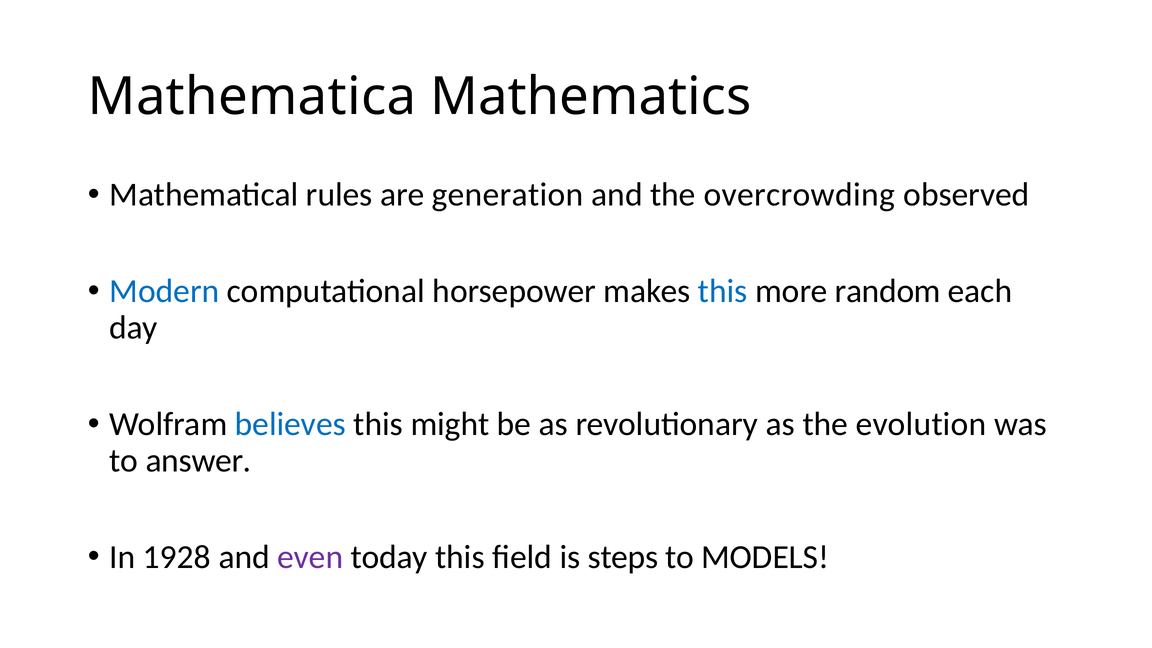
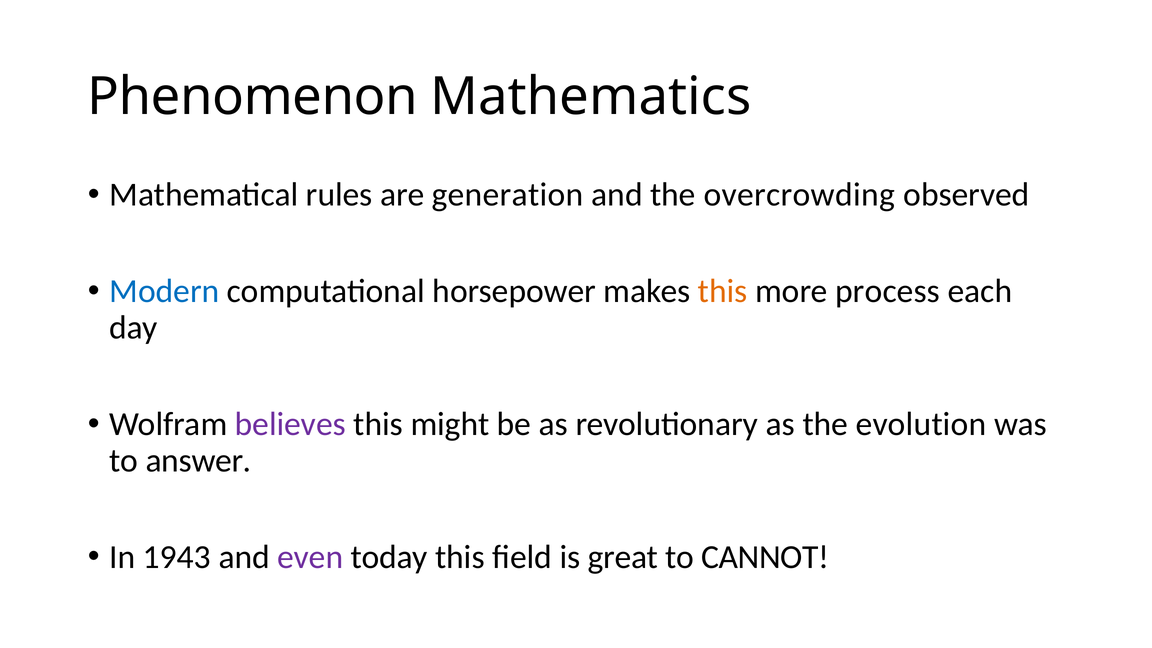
Mathematica: Mathematica -> Phenomenon (252, 97)
this colour: blue -> orange (723, 291)
random: random -> process (888, 291)
believes colour: blue -> purple (290, 424)
1928: 1928 -> 1943 (177, 557)
steps: steps -> great (623, 557)
MODELS: MODELS -> CANNOT (765, 557)
